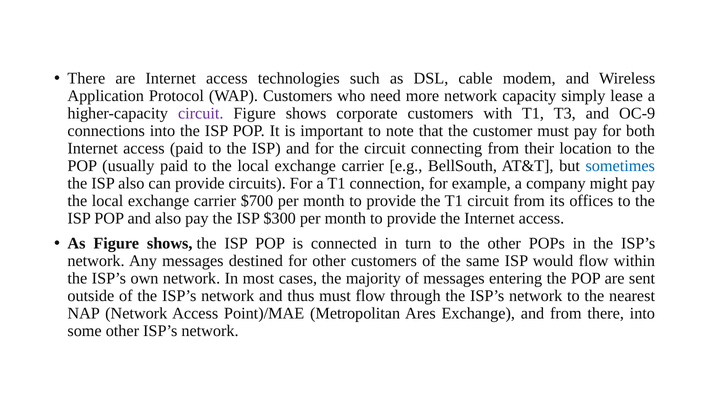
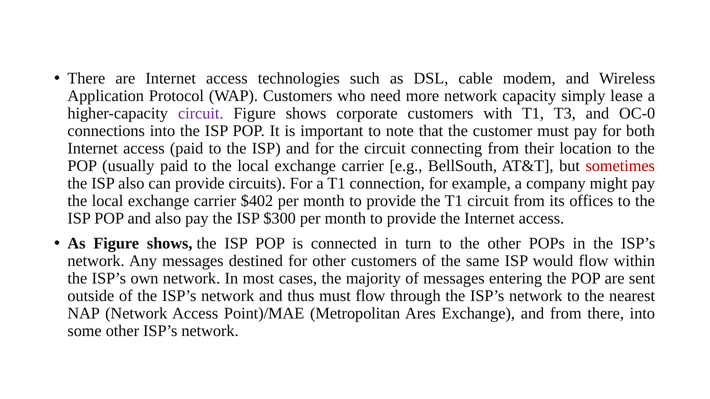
OC-9: OC-9 -> OC-0 (637, 113)
sometimes colour: blue -> red (620, 166)
$700: $700 -> $402 (257, 201)
